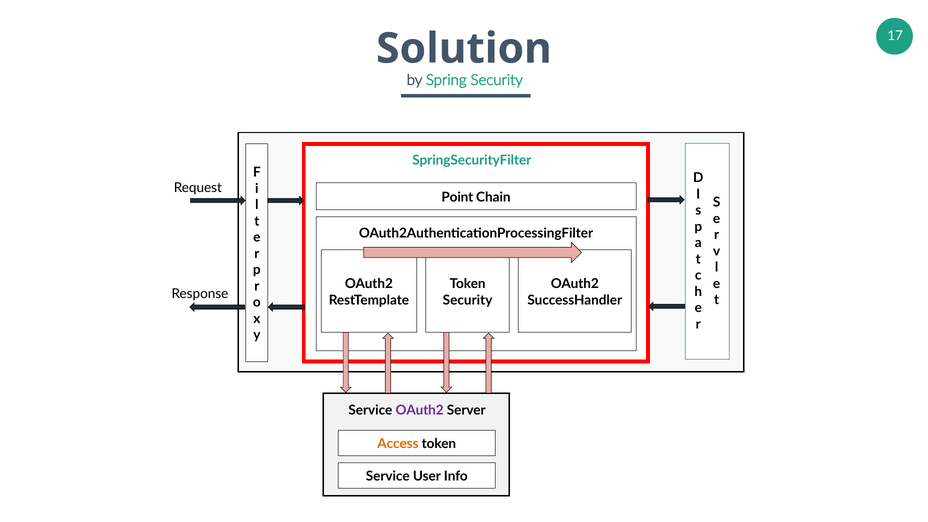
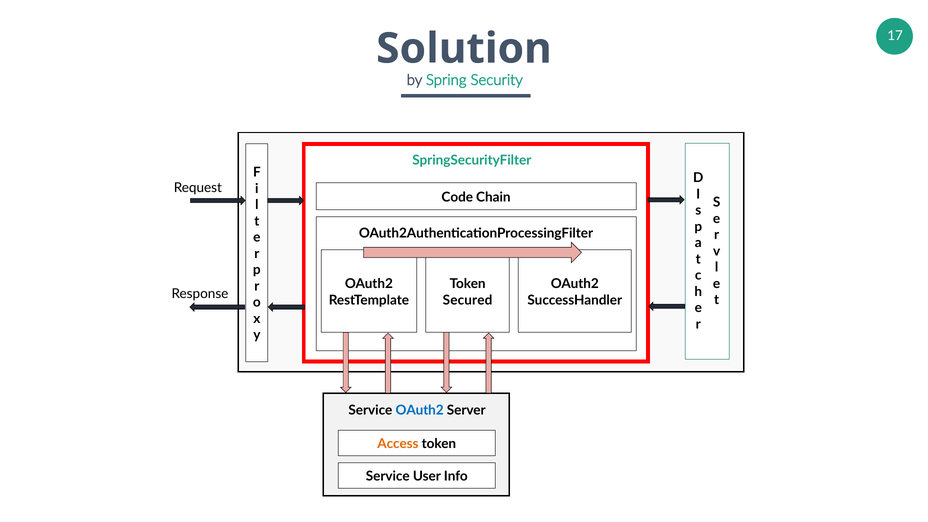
Point: Point -> Code (457, 197)
Security: Security -> Secured (468, 300)
OAuth2 colour: purple -> blue (420, 411)
